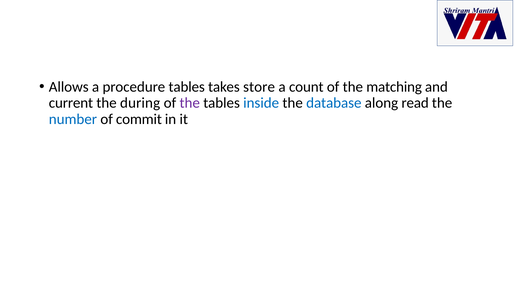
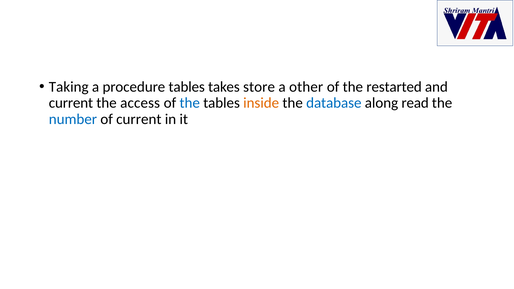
Allows: Allows -> Taking (69, 87)
count: count -> other (306, 87)
matching: matching -> restarted (394, 87)
during: during -> access (140, 103)
the colour: purple -> blue (190, 103)
inside colour: blue -> orange (261, 103)
of commit: commit -> current (139, 119)
